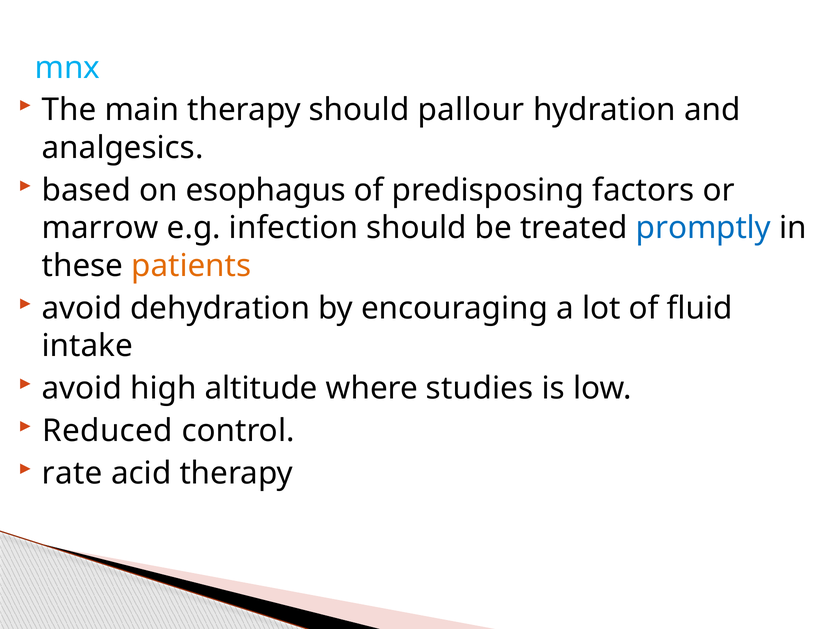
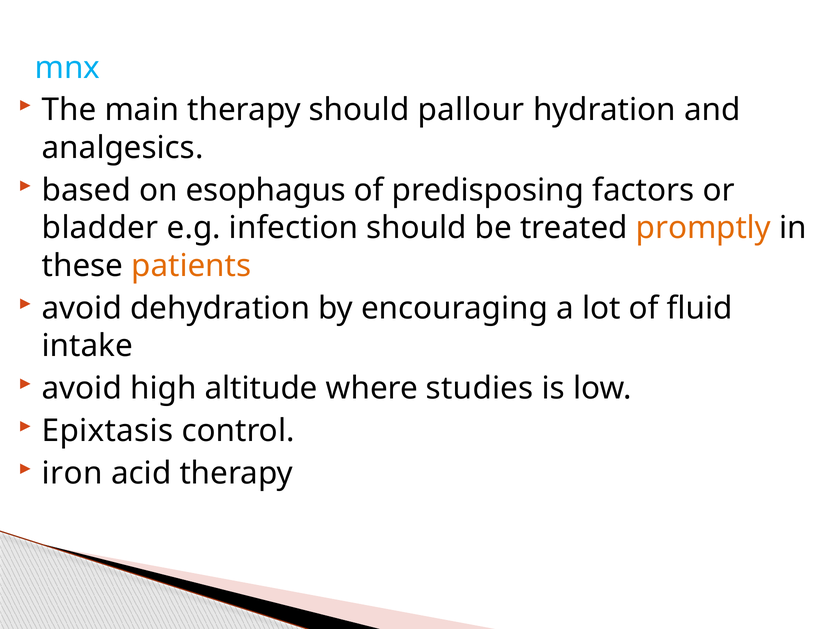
marrow: marrow -> bladder (100, 228)
promptly colour: blue -> orange (703, 228)
Reduced: Reduced -> Epixtasis (108, 431)
rate: rate -> iron (72, 473)
